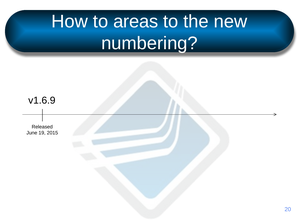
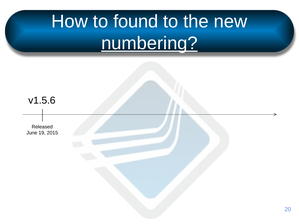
areas: areas -> found (136, 21)
numbering underline: none -> present (149, 43)
v1.6.9: v1.6.9 -> v1.5.6 (42, 100)
